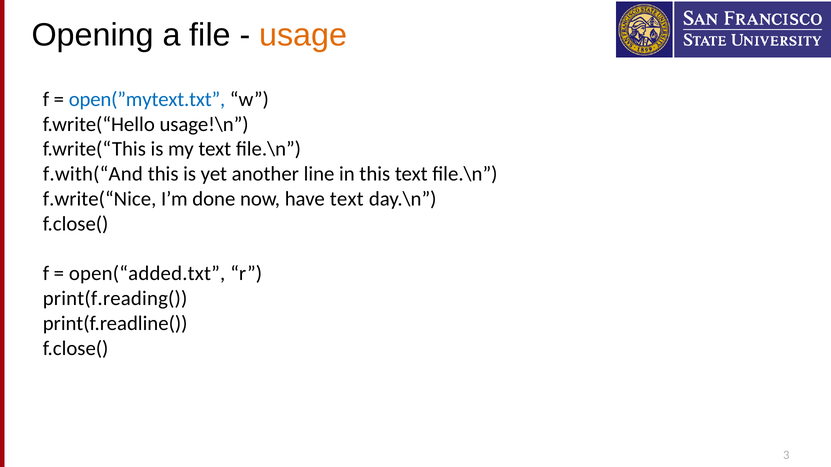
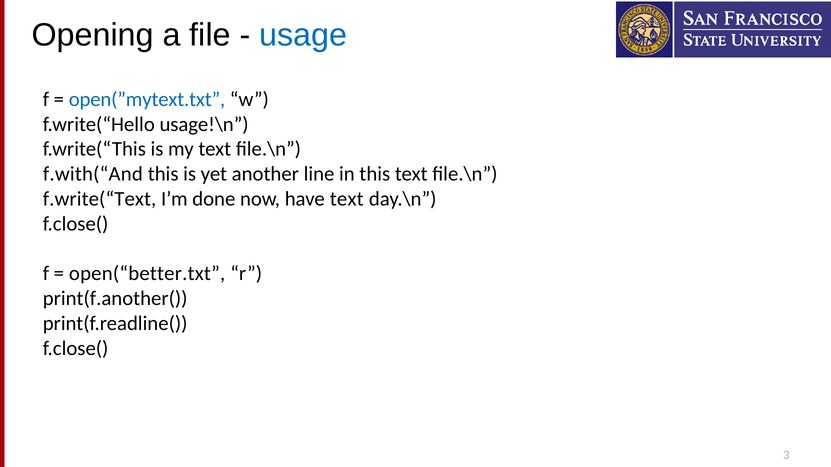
usage colour: orange -> blue (303, 35)
f.write(“Nice: f.write(“Nice -> f.write(“Text (99, 199)
open(“added.txt: open(“added.txt -> open(“better.txt (147, 274)
print(f.reading(: print(f.reading( -> print(f.another( (115, 299)
